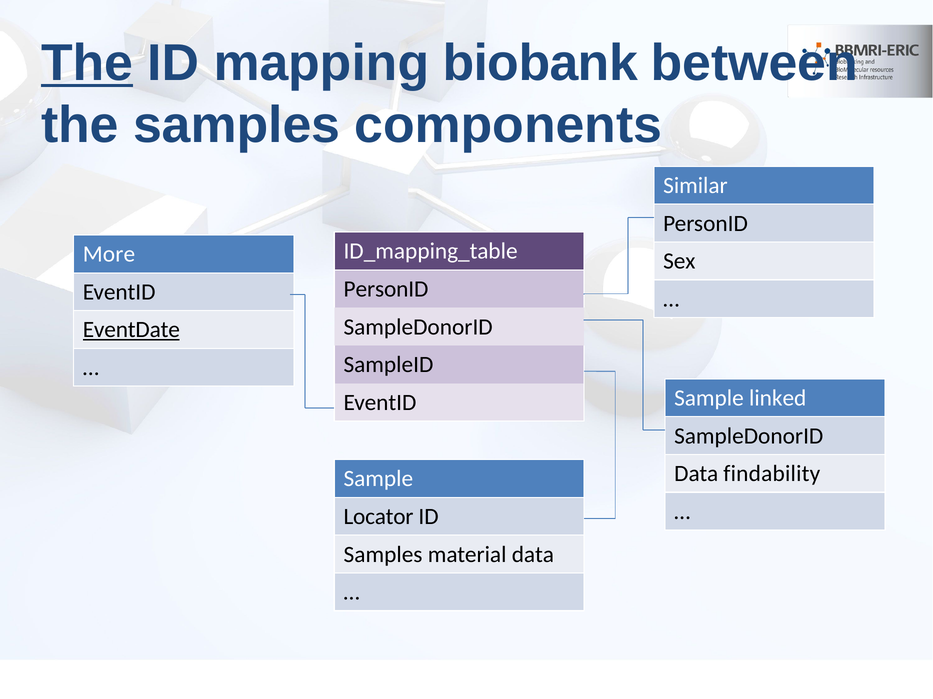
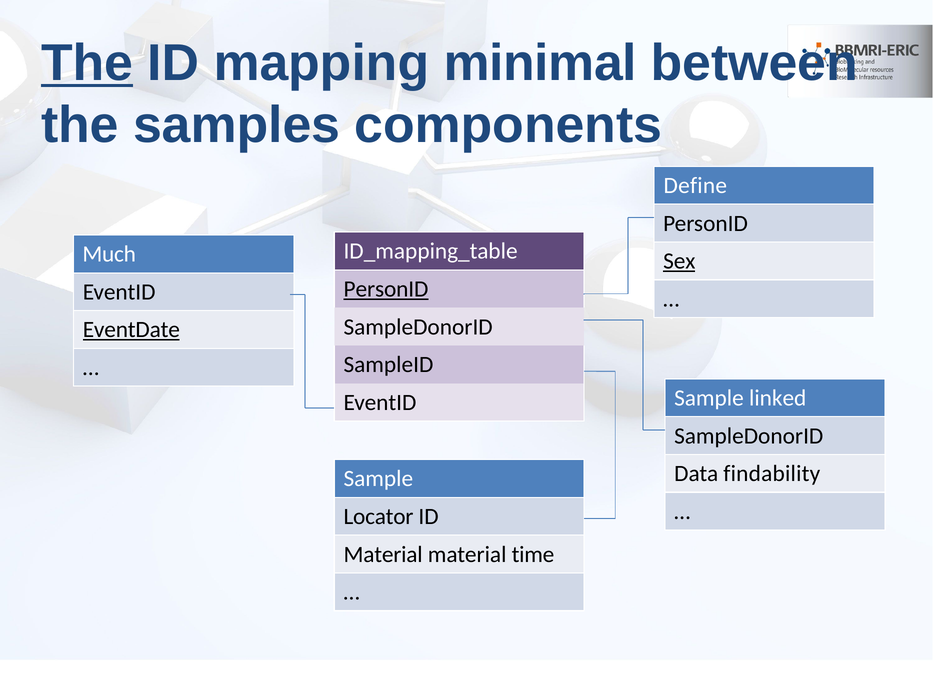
biobank: biobank -> minimal (540, 63)
Similar: Similar -> Define (695, 186)
More: More -> Much (109, 254)
Sex underline: none -> present (679, 261)
PersonID underline: none -> present (386, 289)
Samples: Samples -> Material (383, 555)
material data: data -> time (533, 555)
